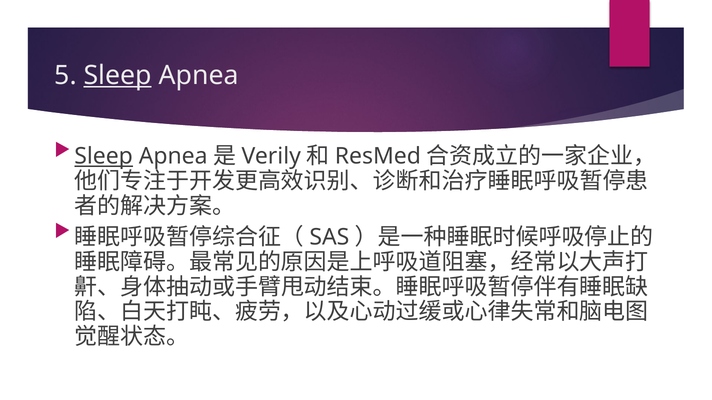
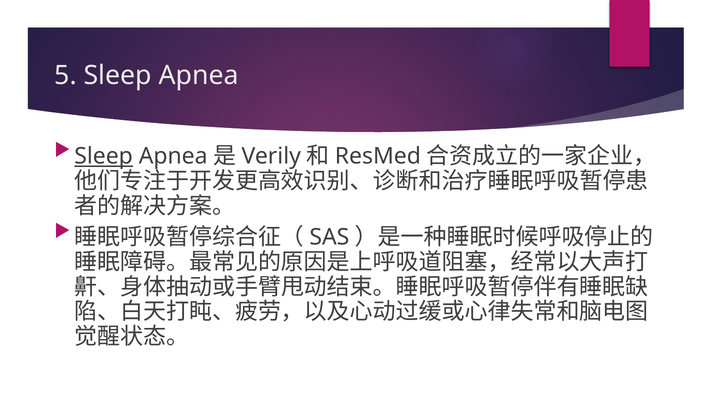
Sleep underline: present -> none (118, 75)
